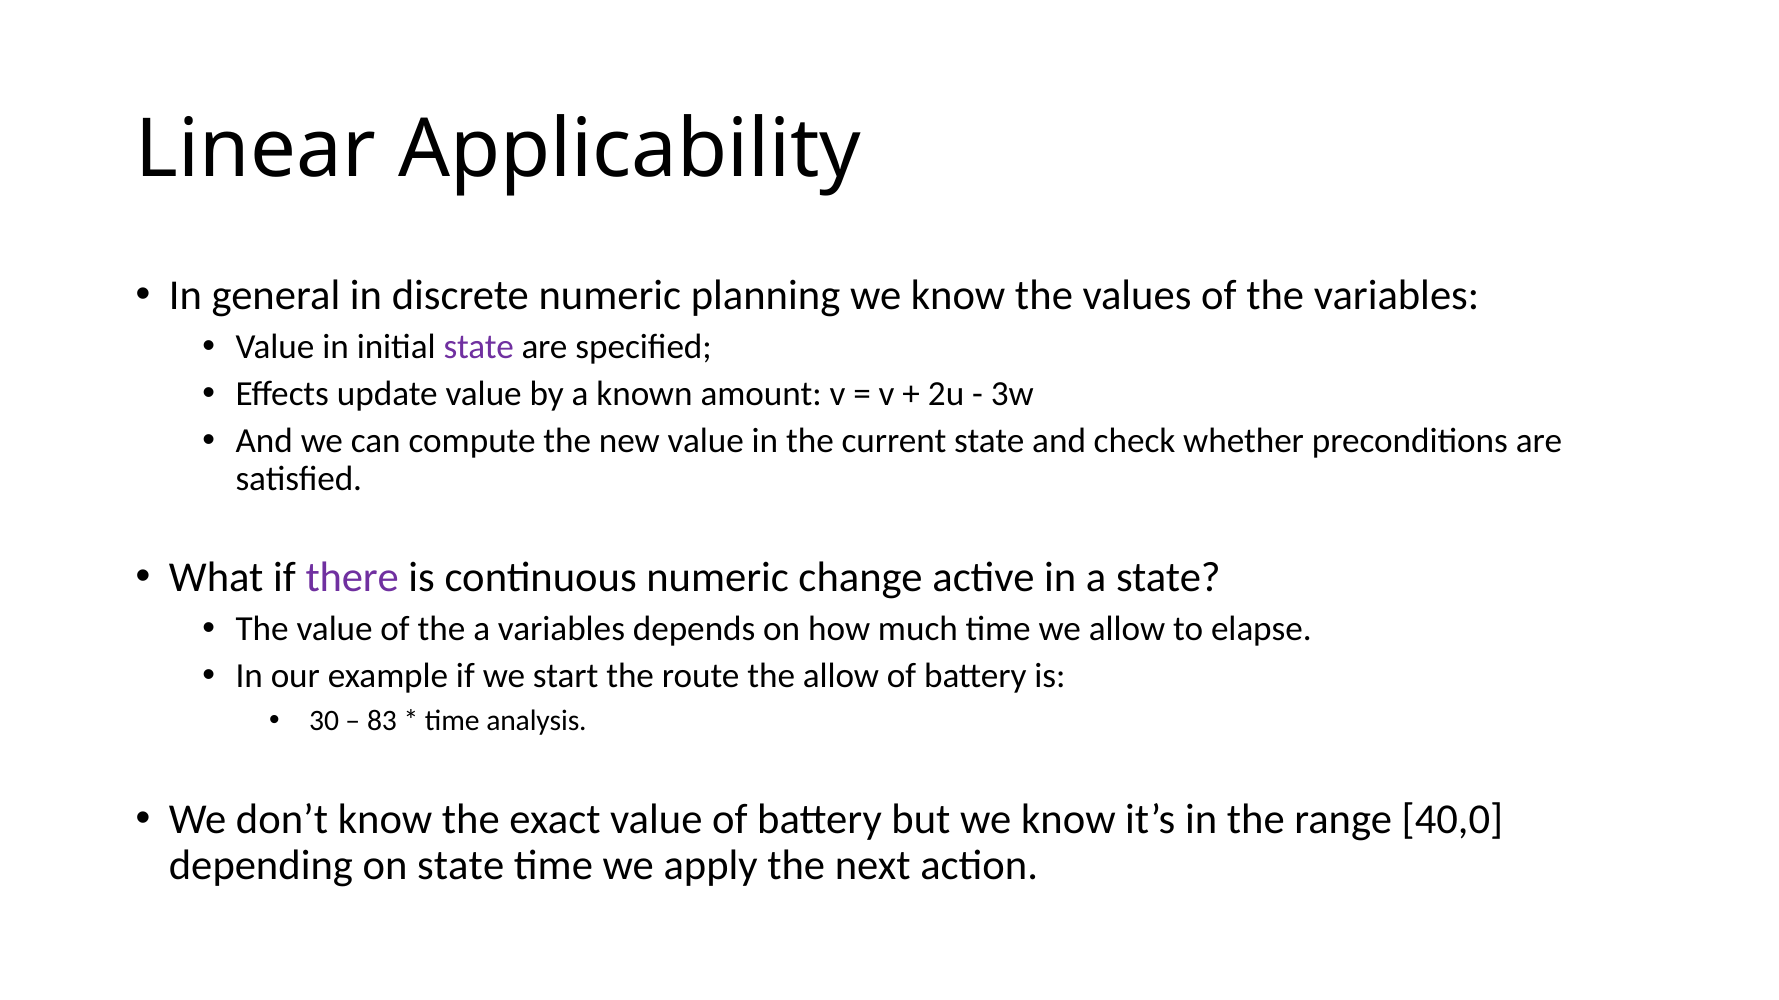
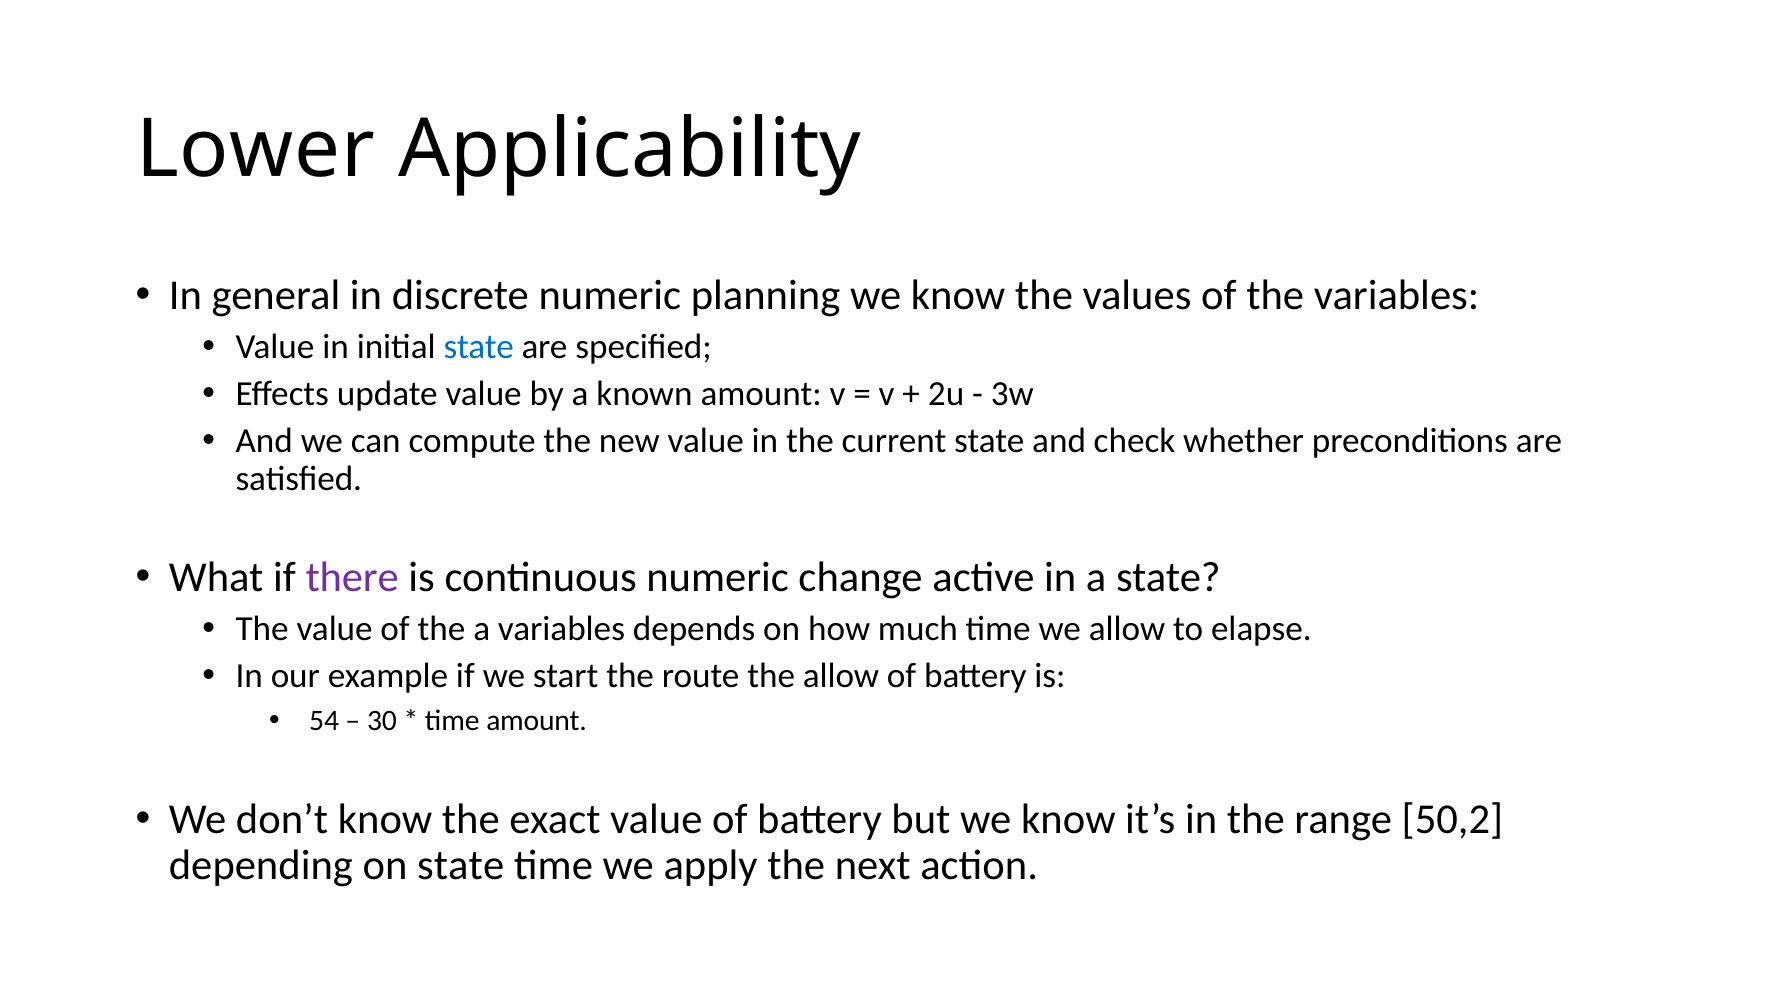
Linear: Linear -> Lower (256, 149)
state colour: purple -> blue (479, 347)
30: 30 -> 54 (324, 721)
83: 83 -> 30 (382, 721)
time analysis: analysis -> amount (537, 721)
40,0: 40,0 -> 50,2 (1452, 820)
